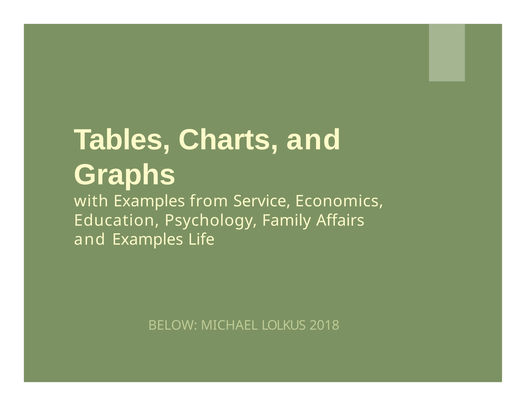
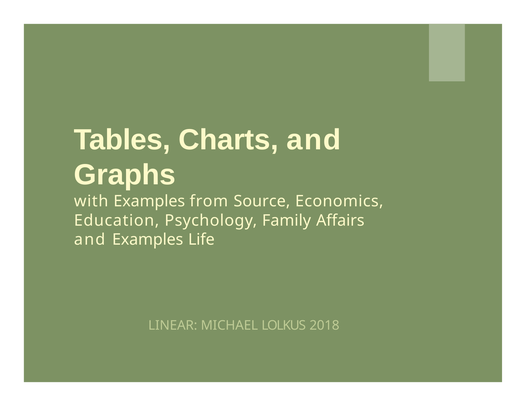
Service: Service -> Source (262, 202)
BELOW: BELOW -> LINEAR (173, 326)
